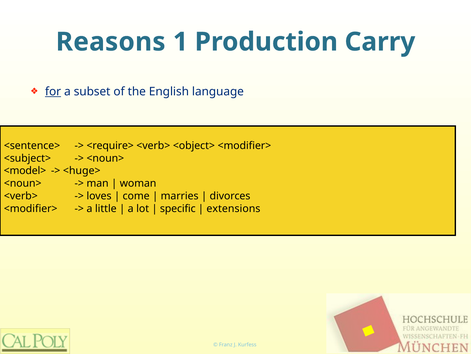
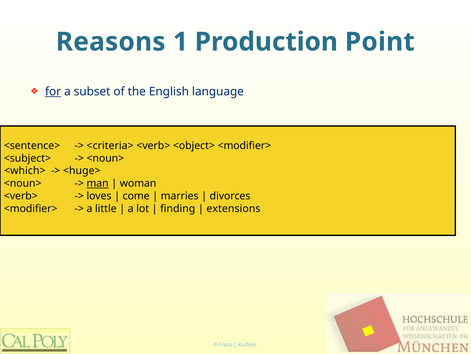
Carry: Carry -> Point (380, 42)
<require>: <require> -> <criteria> (110, 145)
<model>: <model> -> <which> (25, 170)
man underline: none -> present (98, 183)
specific: specific -> finding (178, 208)
